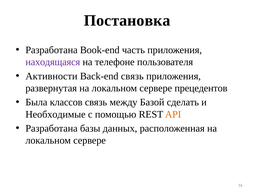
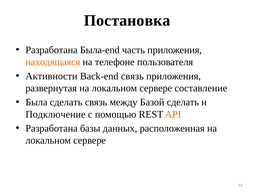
Book-end: Book-end -> Была-end (100, 50)
находящаяся colour: purple -> orange (53, 62)
прецедентов: прецедентов -> составление (201, 88)
Была классов: классов -> сделать (66, 102)
Необходимые: Необходимые -> Подключение (55, 114)
